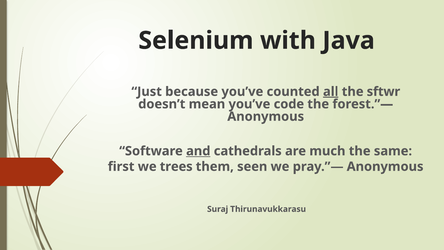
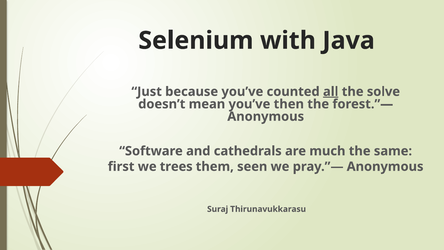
sftwr: sftwr -> solve (383, 92)
code: code -> then (289, 104)
and underline: present -> none (198, 151)
